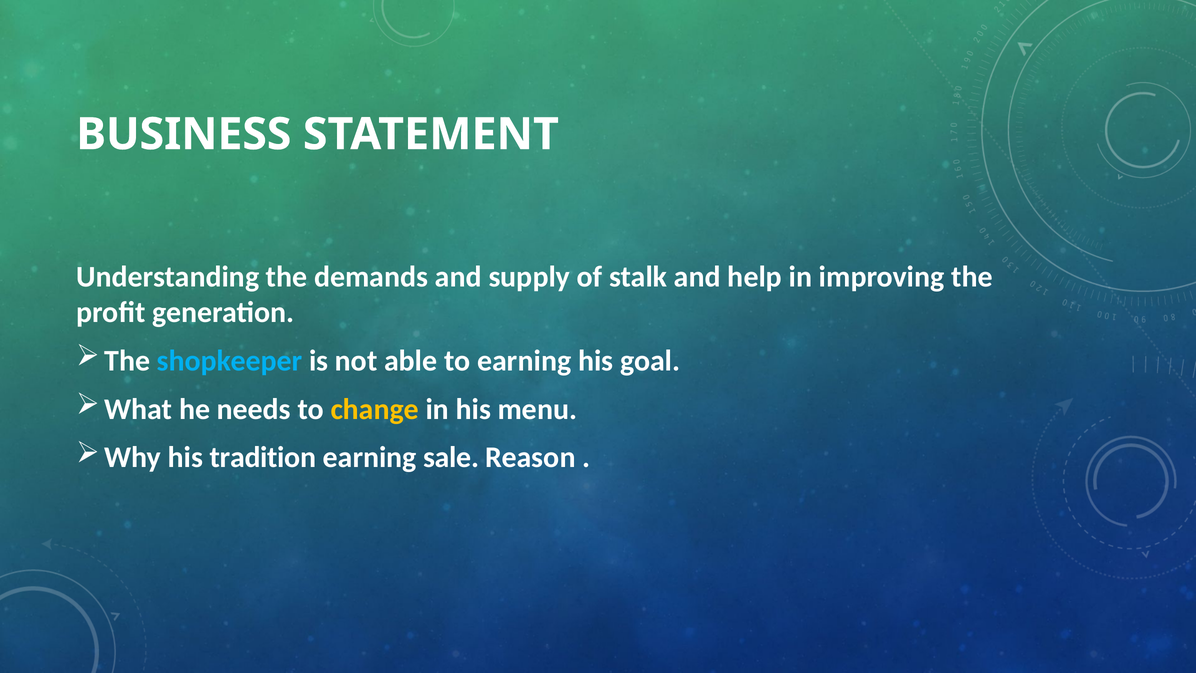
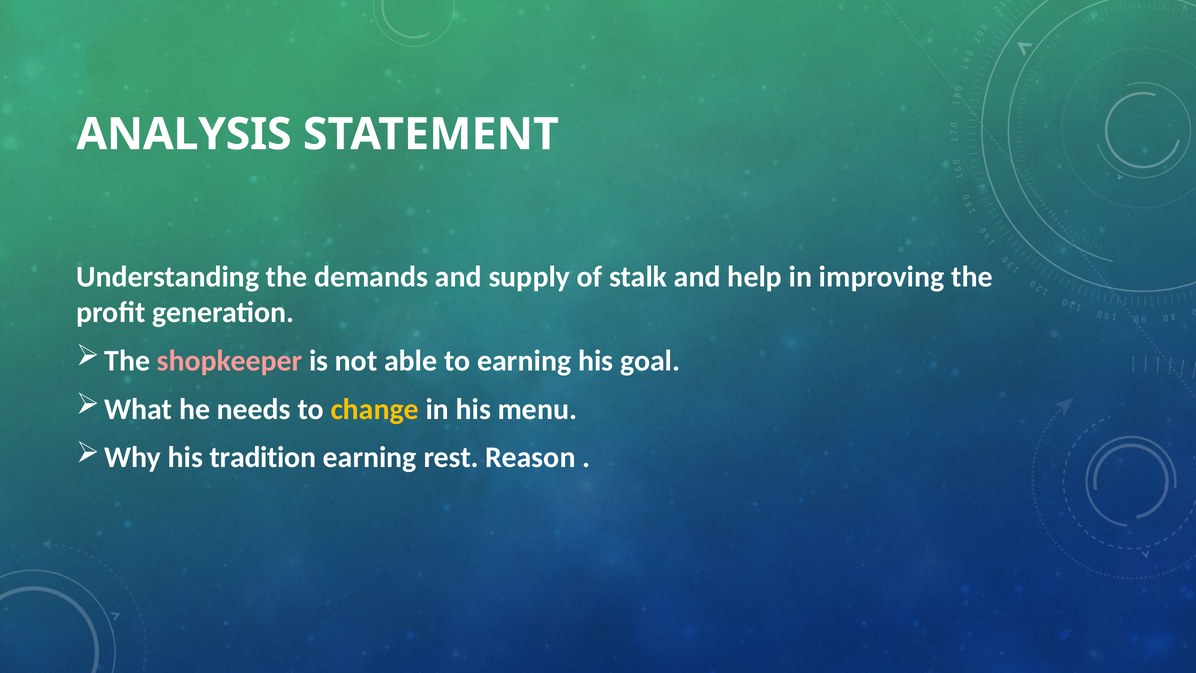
BUSINESS: BUSINESS -> ANALYSIS (184, 134)
shopkeeper colour: light blue -> pink (230, 361)
sale: sale -> rest (451, 457)
